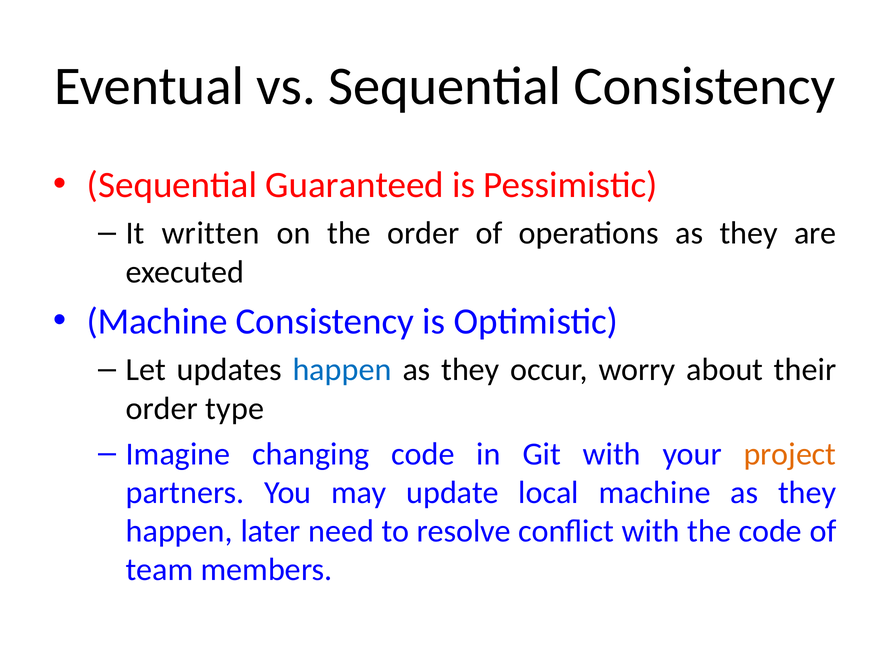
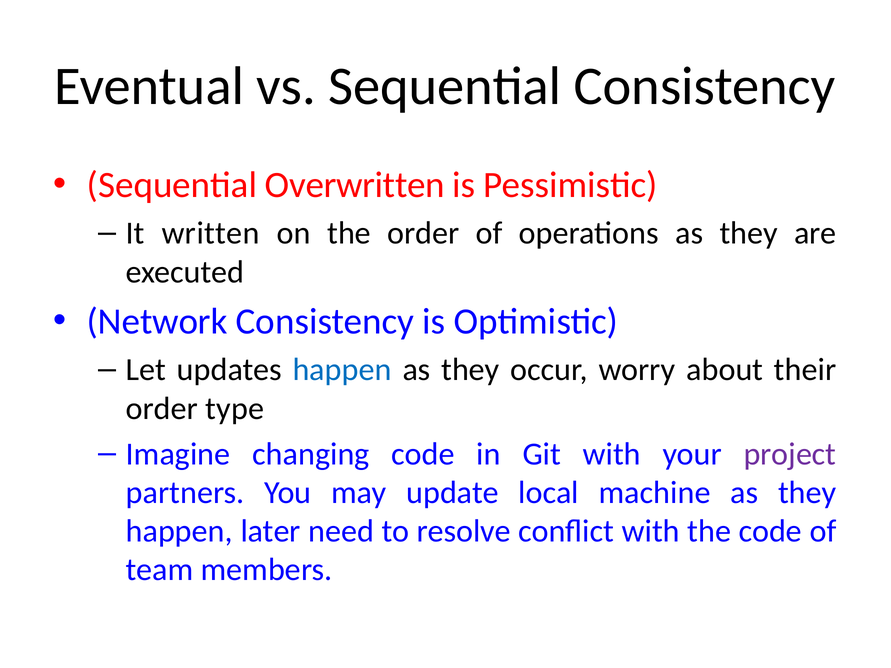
Guaranteed: Guaranteed -> Overwritten (355, 185)
Machine: Machine -> Network (157, 322)
project colour: orange -> purple (790, 454)
